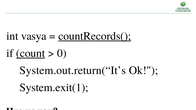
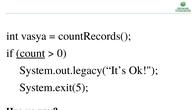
countRecords( underline: present -> none (95, 36)
System.out.return(“It’s: System.out.return(“It’s -> System.out.legacy(“It’s (73, 70)
System.exit(1: System.exit(1 -> System.exit(5 (54, 88)
